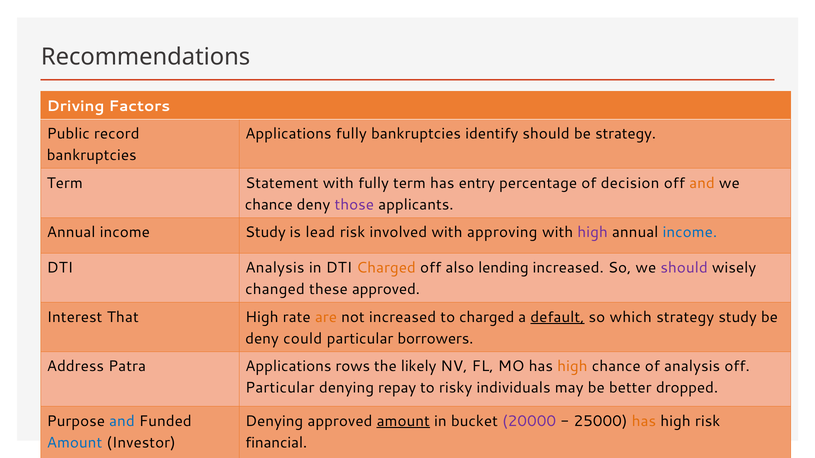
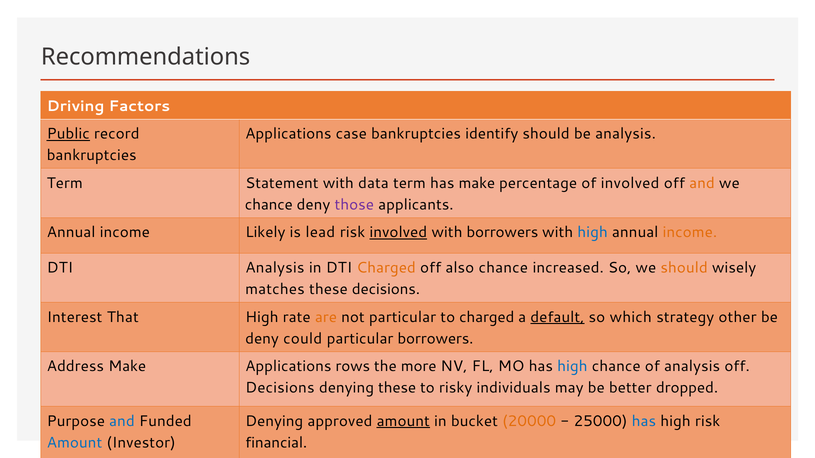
Public underline: none -> present (68, 134)
Applications fully: fully -> case (351, 134)
be strategy: strategy -> analysis (626, 134)
with fully: fully -> data (373, 183)
has entry: entry -> make (477, 183)
of decision: decision -> involved (630, 183)
income Study: Study -> Likely (265, 233)
involved underline: none -> present (398, 233)
with approving: approving -> borrowers (502, 233)
high colour: purple -> blue (593, 233)
income colour: blue -> orange (690, 233)
also lending: lending -> chance (503, 268)
should colour: purple -> orange (684, 268)
changed: changed -> matches (275, 290)
these approved: approved -> decisions (386, 290)
not increased: increased -> particular (403, 317)
strategy study: study -> other (738, 317)
Address Patra: Patra -> Make (127, 367)
likely: likely -> more (419, 367)
high colour: orange -> blue (572, 367)
Particular: Particular -> Decisions (280, 388)
denying repay: repay -> these (397, 388)
20000 colour: purple -> orange (529, 422)
has colour: orange -> blue (644, 422)
